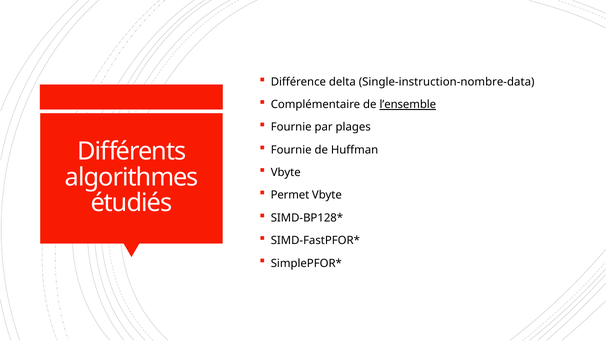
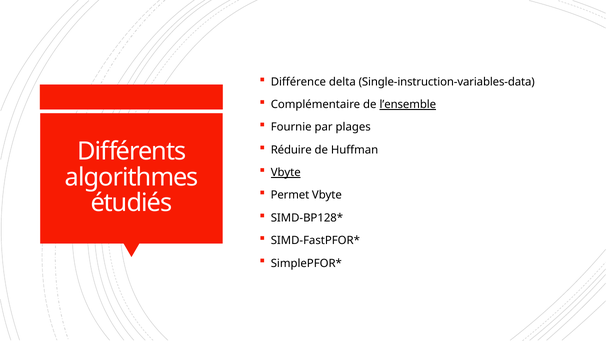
Single-instruction-nombre-data: Single-instruction-nombre-data -> Single-instruction-variables-data (447, 82)
Fournie: Fournie -> Réduire (291, 150)
Vbyte underline: none -> present (286, 173)
